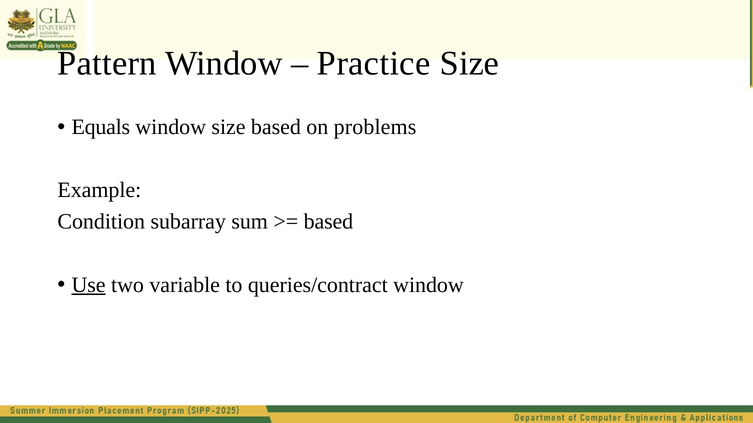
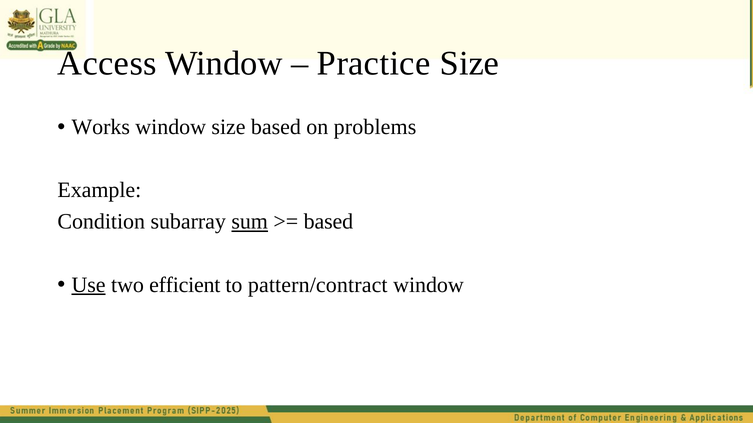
Pattern: Pattern -> Access (107, 63)
Equals: Equals -> Works (101, 127)
sum underline: none -> present (250, 222)
variable: variable -> efficient (185, 285)
queries/contract: queries/contract -> pattern/contract (318, 285)
